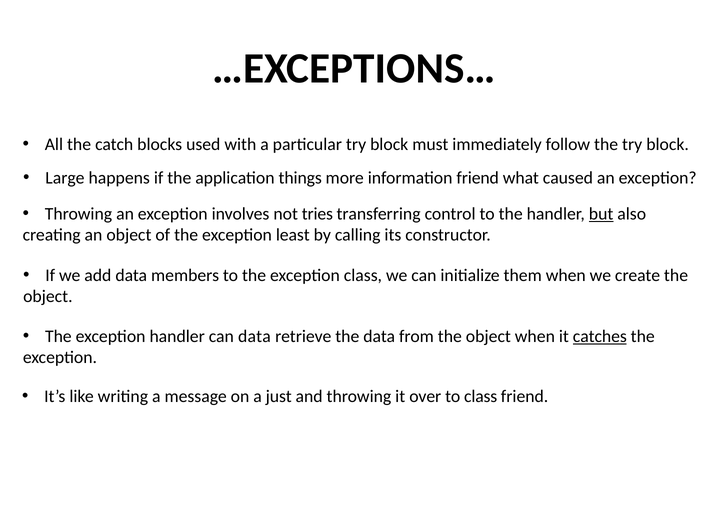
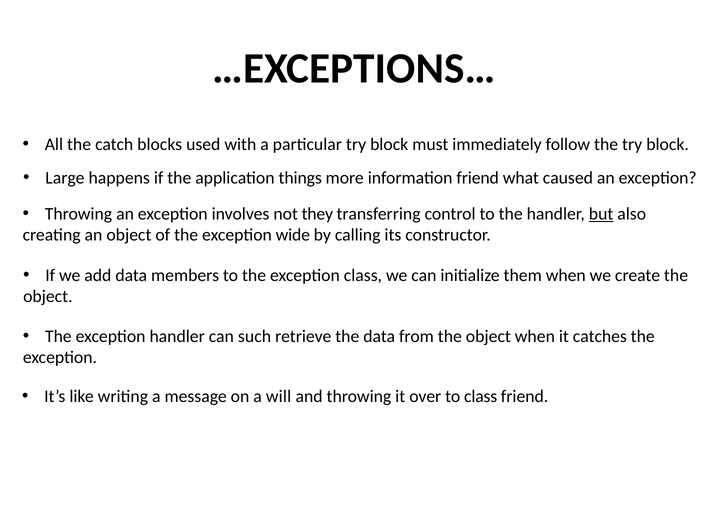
tries: tries -> they (317, 214)
least: least -> wide (293, 235)
can data: data -> such (255, 336)
catches underline: present -> none (600, 336)
just: just -> will (279, 396)
